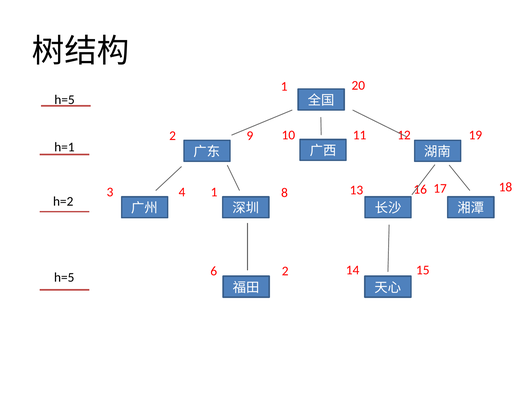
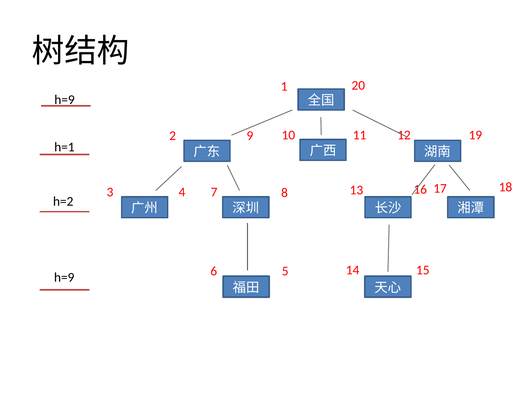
h=5: h=5 -> h=9 (65, 100)
4 1: 1 -> 7 (214, 192)
6 2: 2 -> 5 (285, 271)
h=5: h=5 -> h=9 (64, 277)
